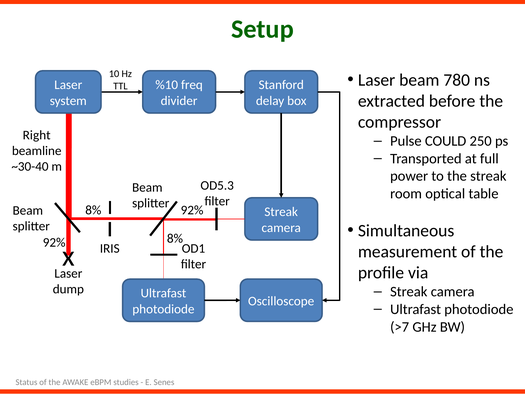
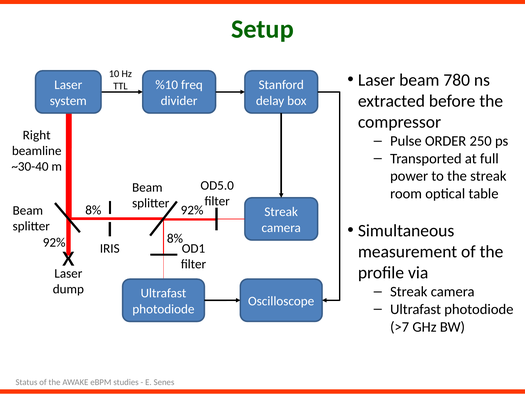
COULD: COULD -> ORDER (446, 141)
OD5.3: OD5.3 -> OD5.0 (217, 185)
